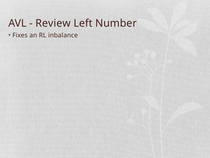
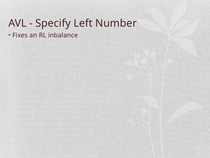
Review: Review -> Specify (53, 23)
